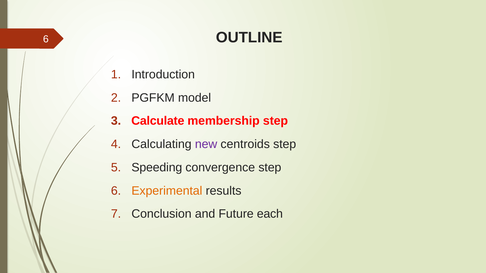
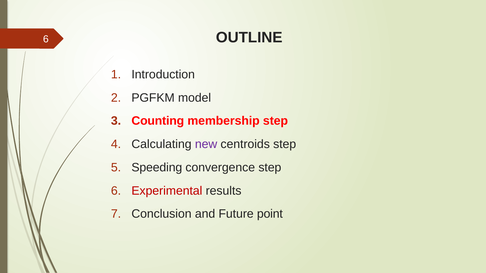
Calculate: Calculate -> Counting (158, 121)
Experimental colour: orange -> red (167, 191)
each: each -> point (270, 214)
